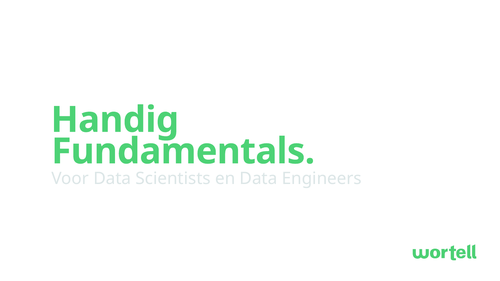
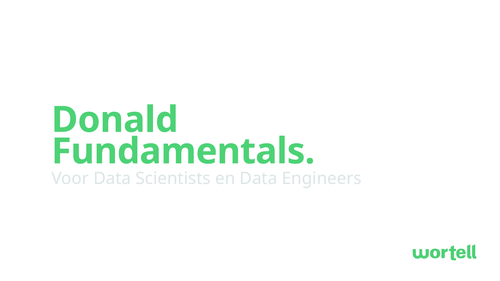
Handig: Handig -> Donald (115, 120)
